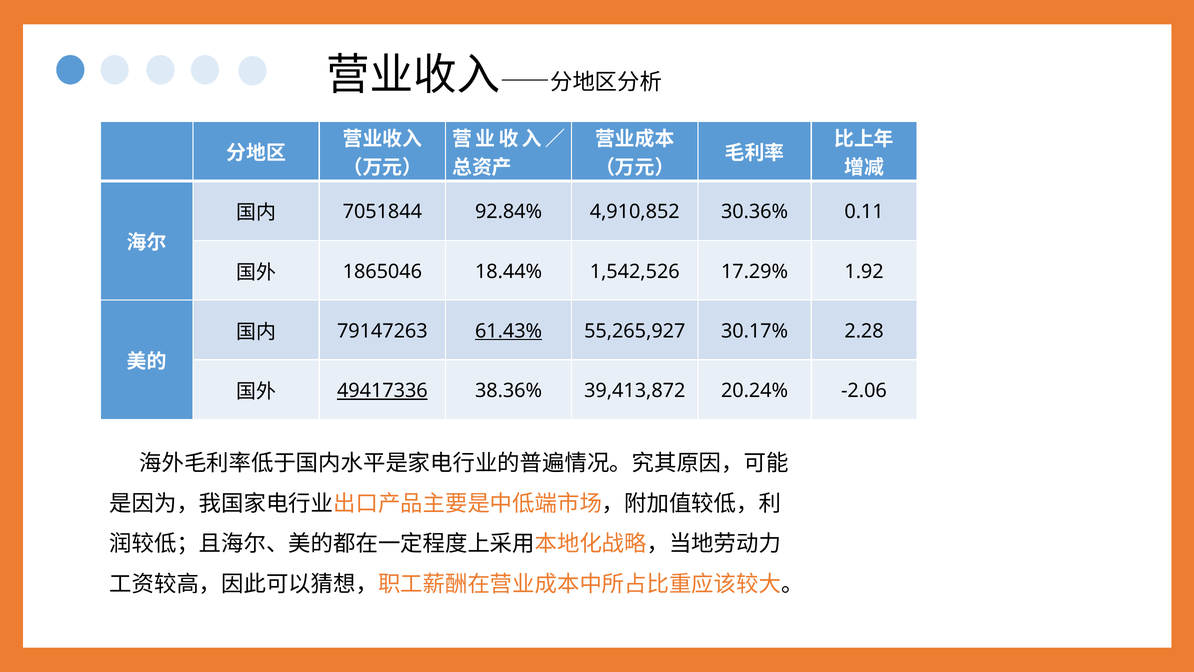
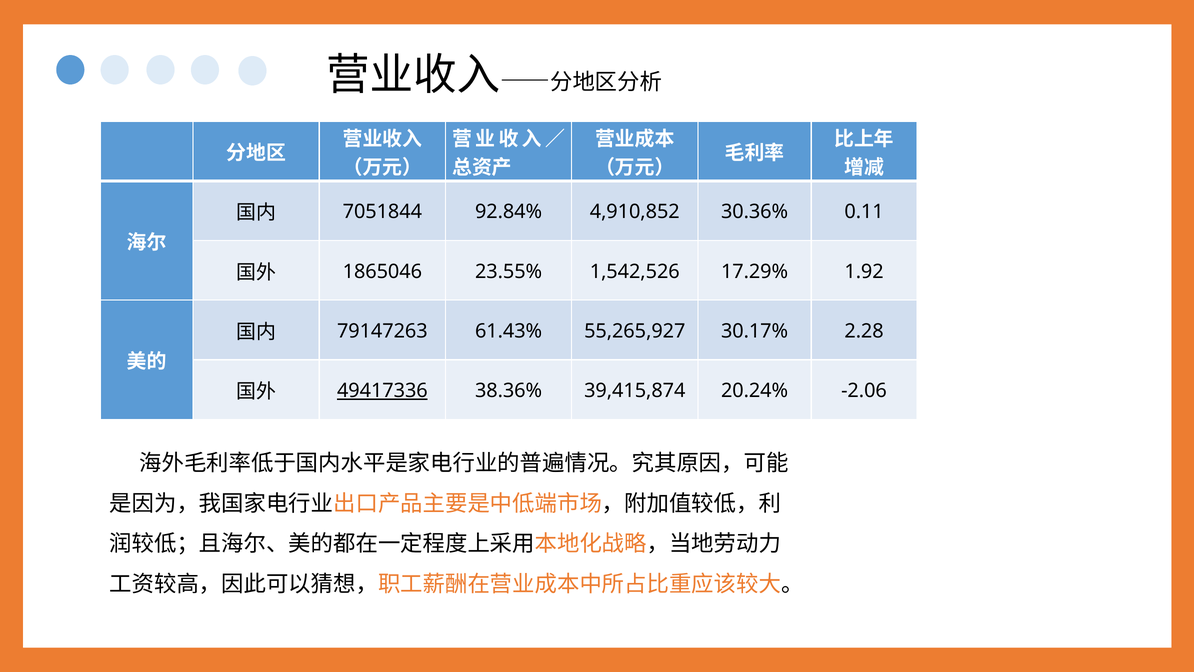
18.44%: 18.44% -> 23.55% (509, 271)
61.43% underline: present -> none (509, 331)
39,413,872: 39,413,872 -> 39,415,874 (635, 390)
